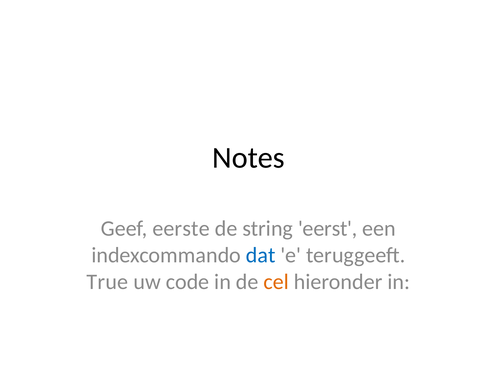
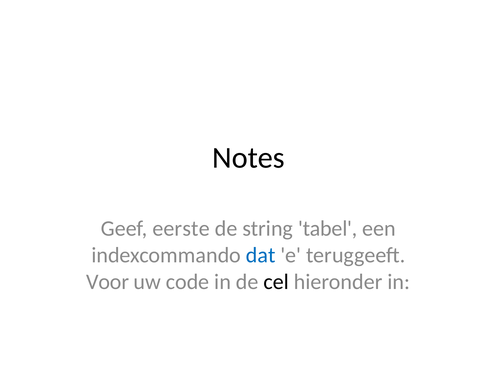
eerst: eerst -> tabel (328, 229)
True: True -> Voor (108, 282)
cel colour: orange -> black (276, 282)
